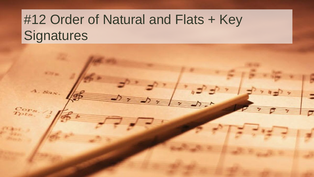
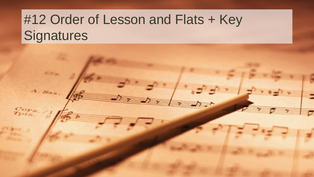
Natural: Natural -> Lesson (124, 20)
